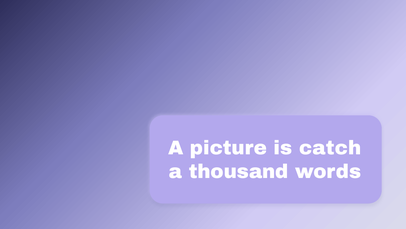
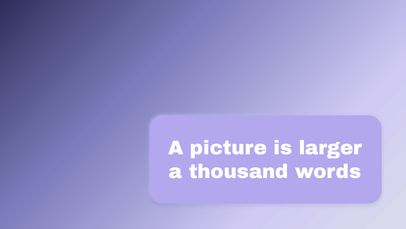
catch: catch -> larger (330, 147)
